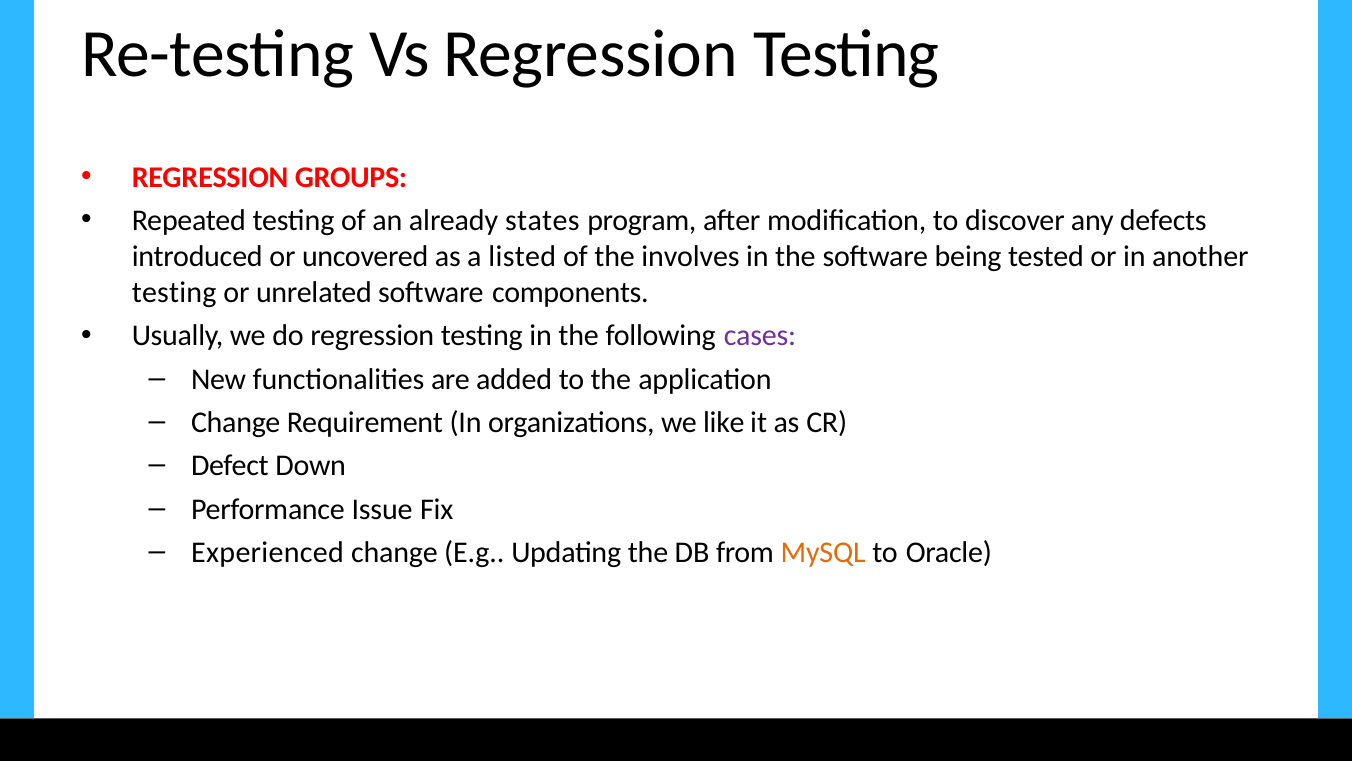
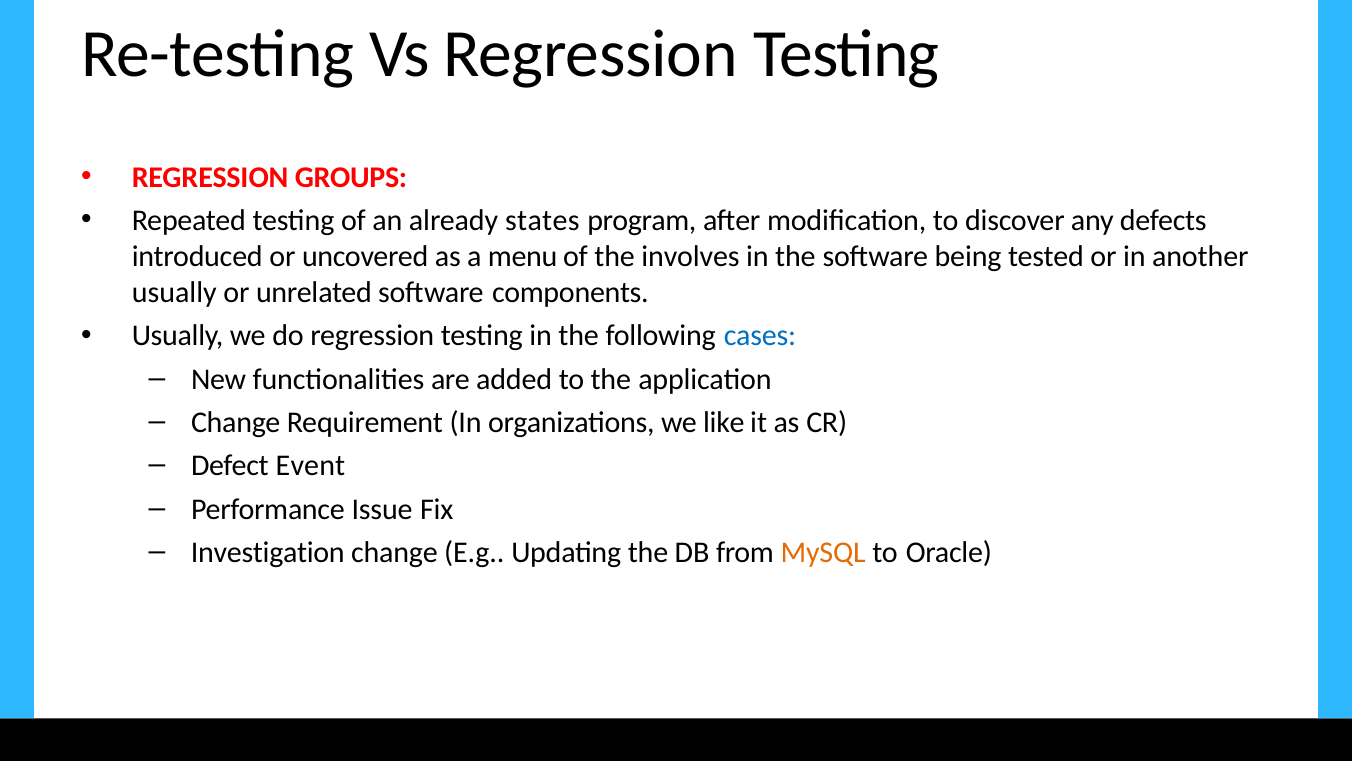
listed: listed -> menu (523, 256)
testing: testing -> usually (174, 292)
cases colour: purple -> blue (760, 336)
Down: Down -> Event (310, 466)
Experienced: Experienced -> Investigation (268, 552)
